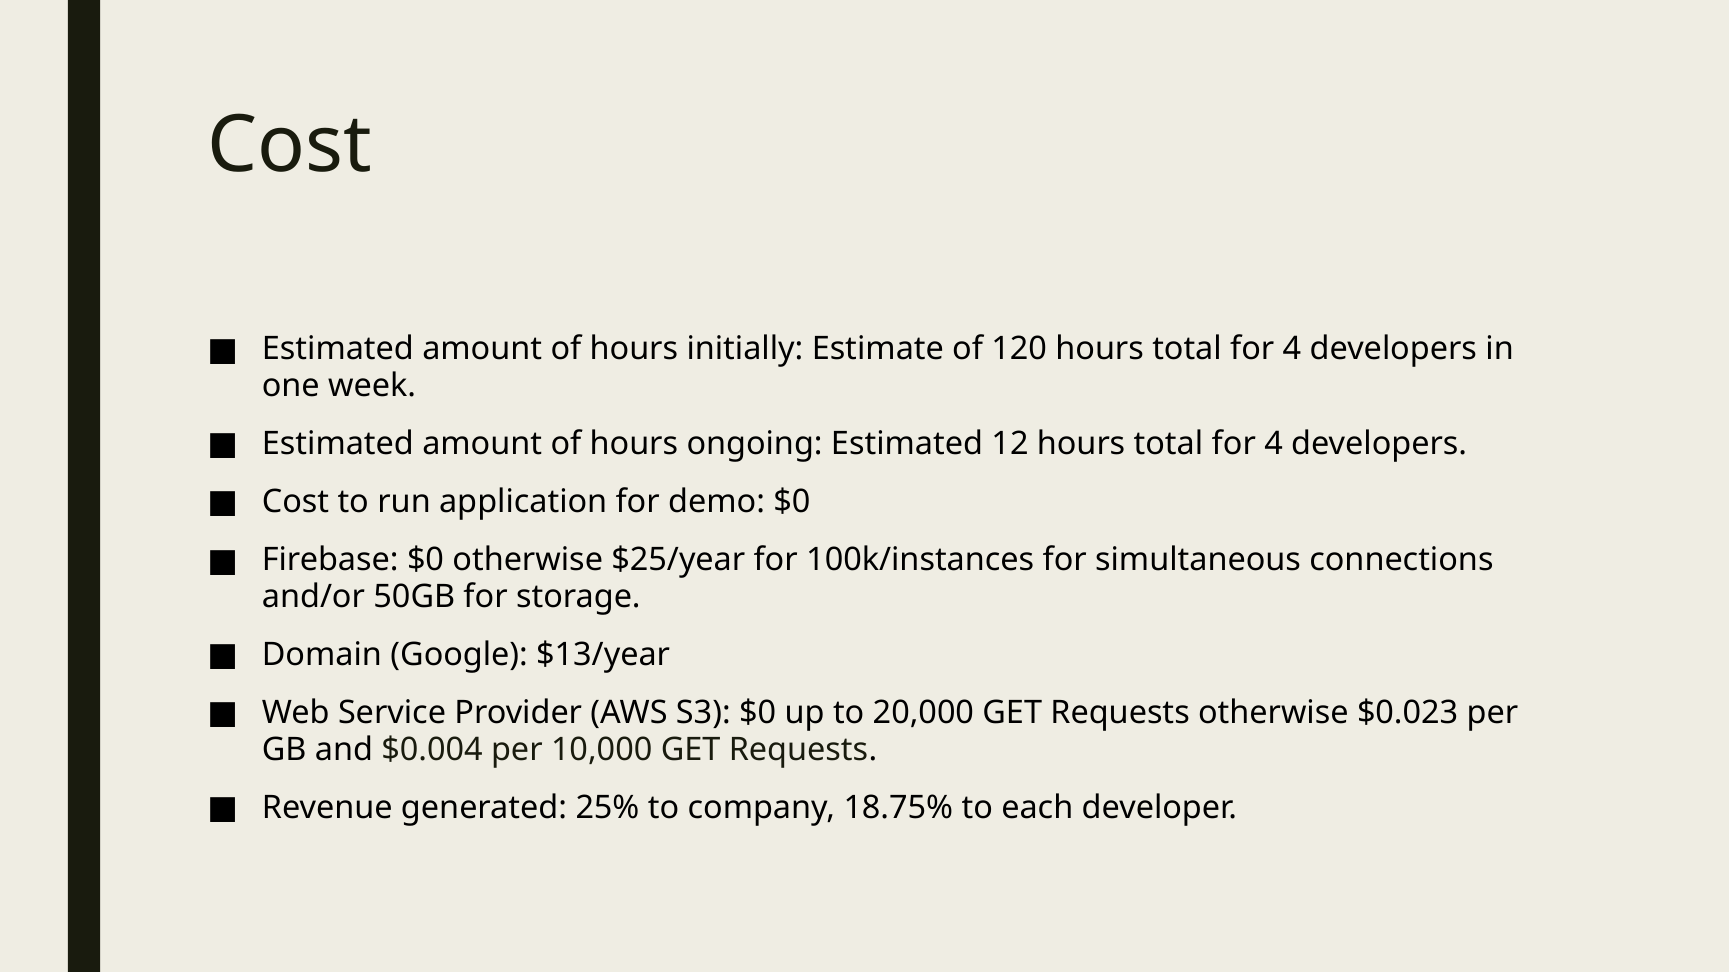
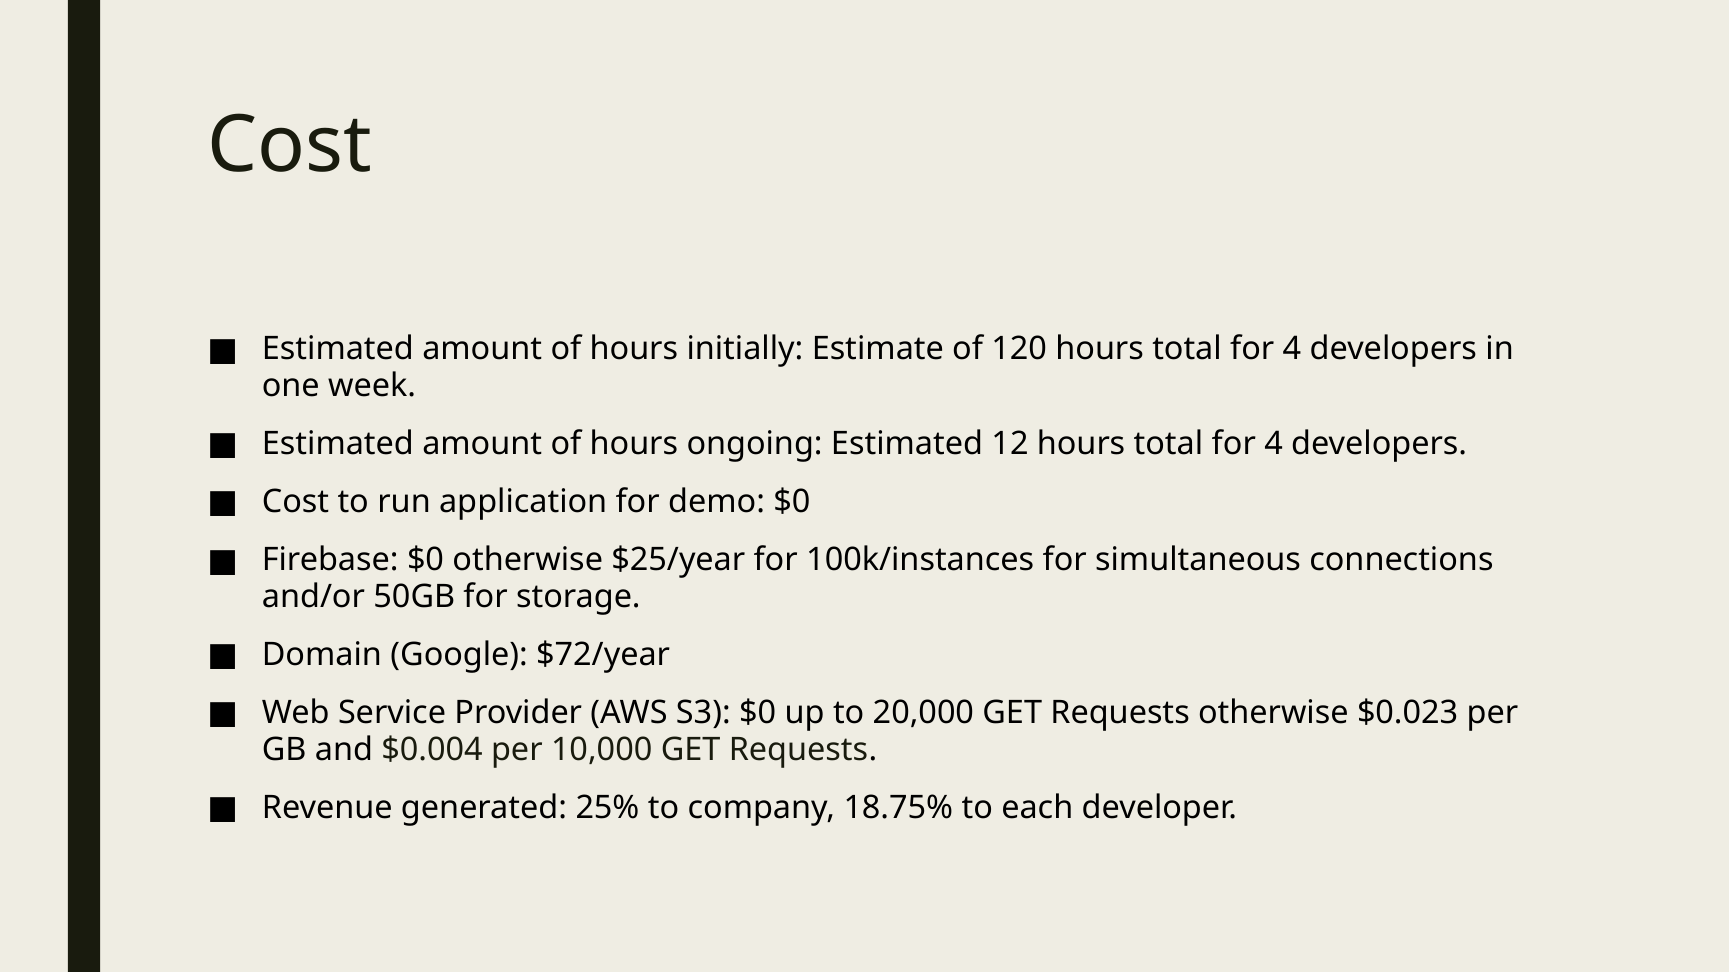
$13/year: $13/year -> $72/year (603, 655)
